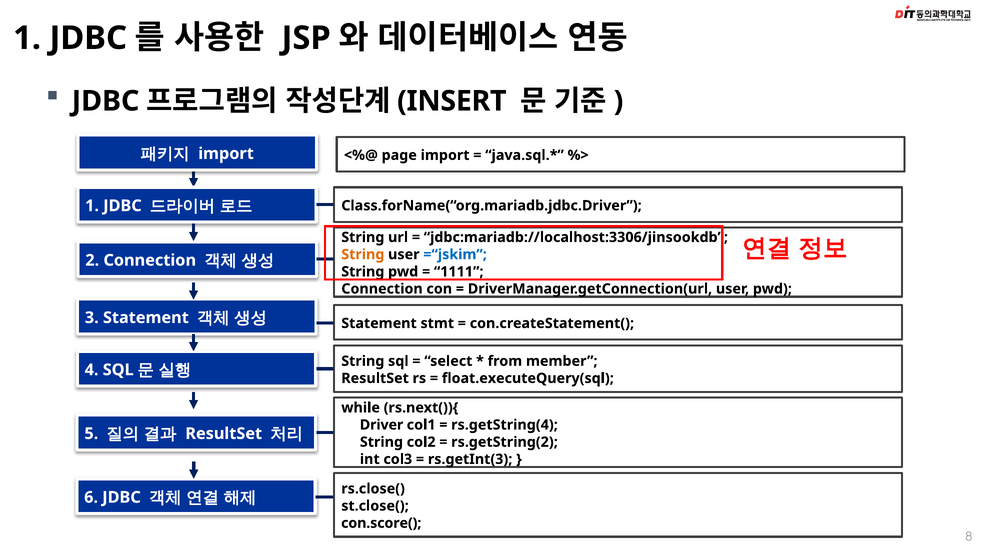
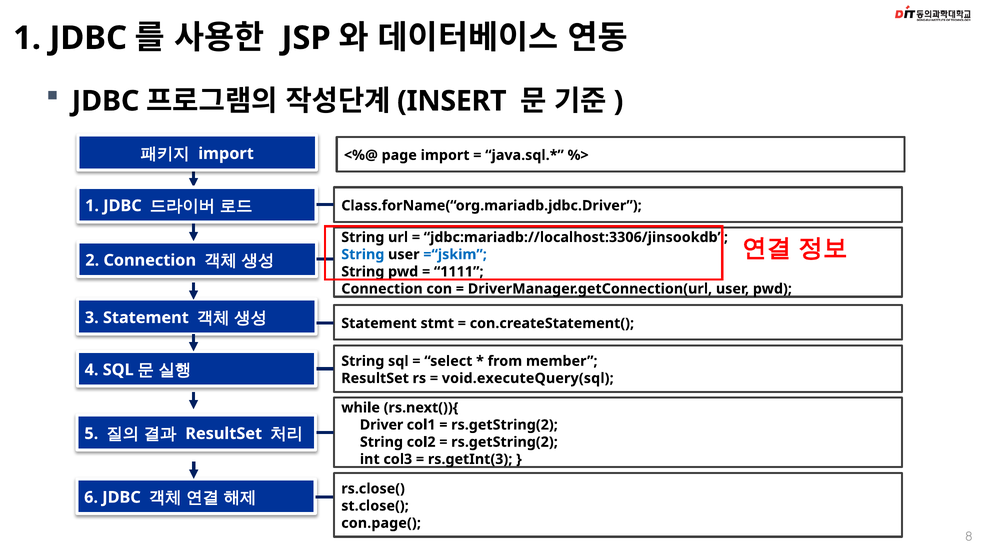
String colour: orange -> blue (363, 254)
float.executeQuery(sql: float.executeQuery(sql -> void.executeQuery(sql (528, 378)
rs.getString(4: rs.getString(4 -> rs.getString(2 (504, 425)
con.score(: con.score( -> con.page( (381, 523)
